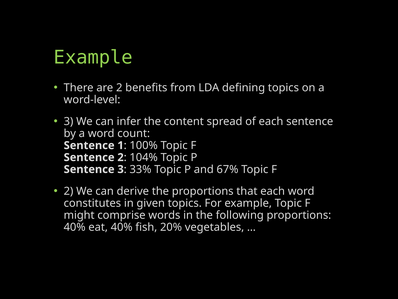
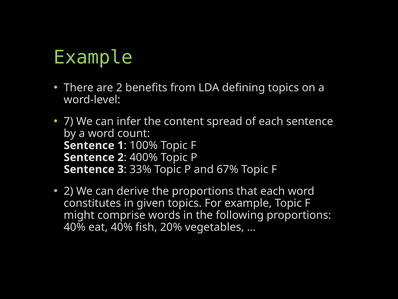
3: 3 -> 7 (68, 121)
104%: 104% -> 400% (144, 157)
